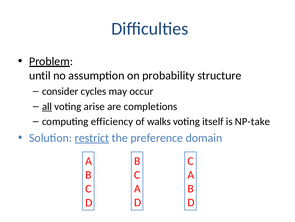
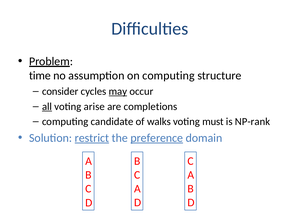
until: until -> time (40, 75)
on probability: probability -> computing (169, 75)
may underline: none -> present (118, 91)
efficiency: efficiency -> candidate (112, 121)
itself: itself -> must (213, 121)
NP-take: NP-take -> NP-rank (253, 121)
preference underline: none -> present (157, 137)
